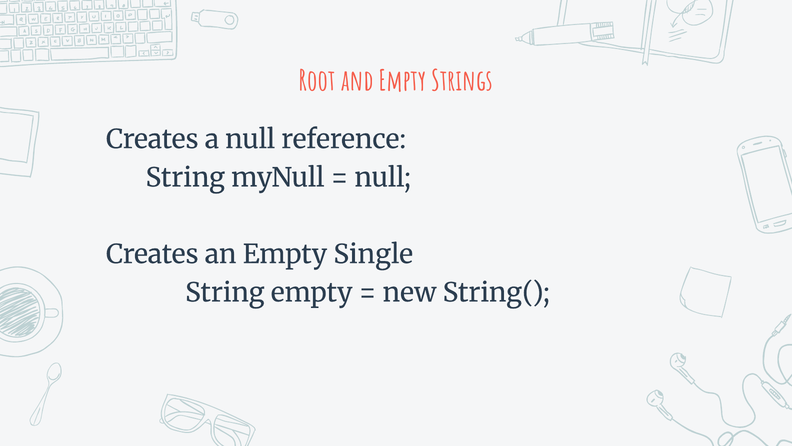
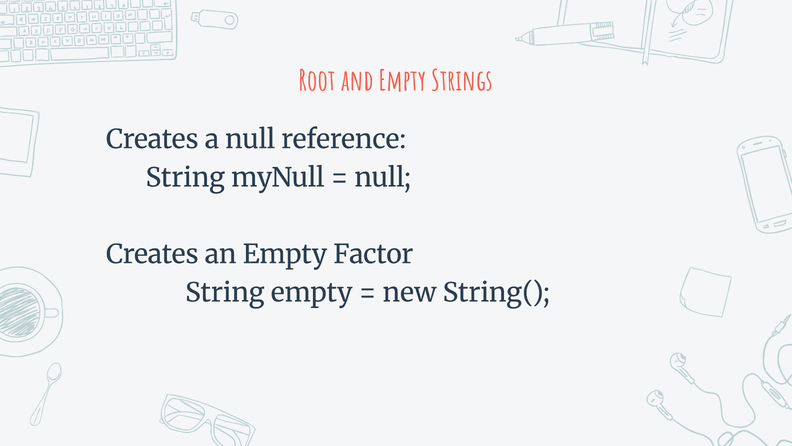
Single: Single -> Factor (373, 254)
